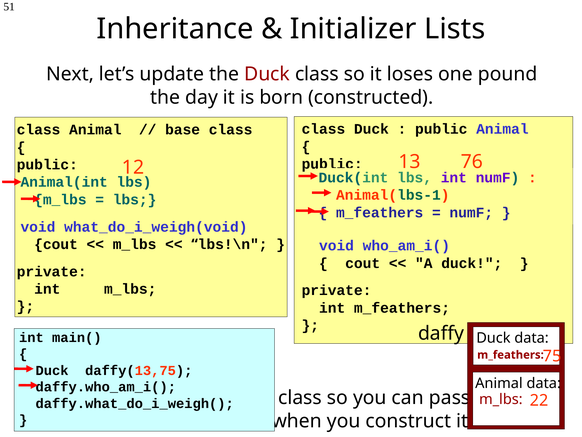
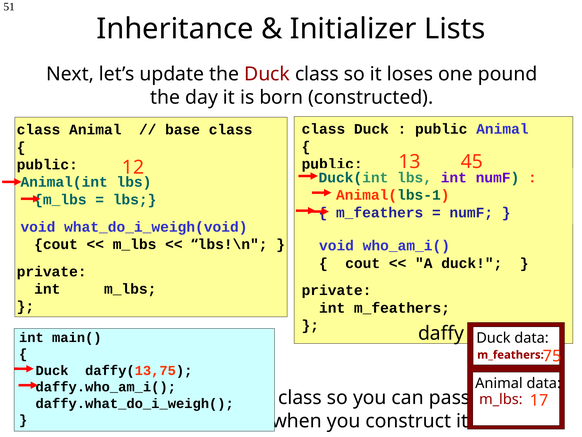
76: 76 -> 45 (472, 162)
22: 22 -> 17 (539, 400)
